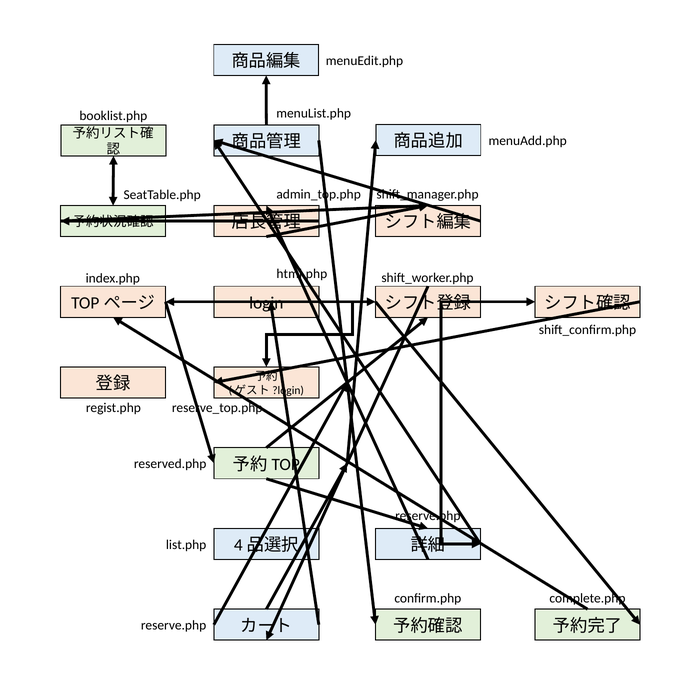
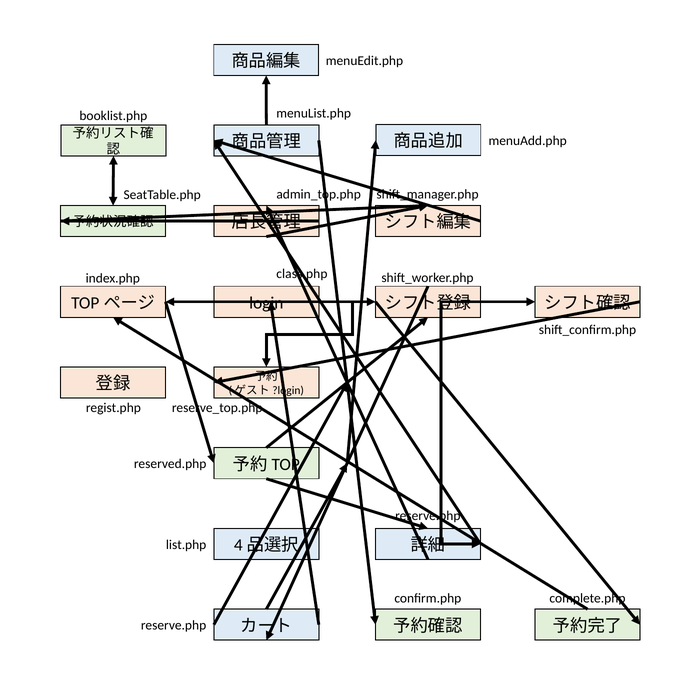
html.php: html.php -> class.php (302, 274)
